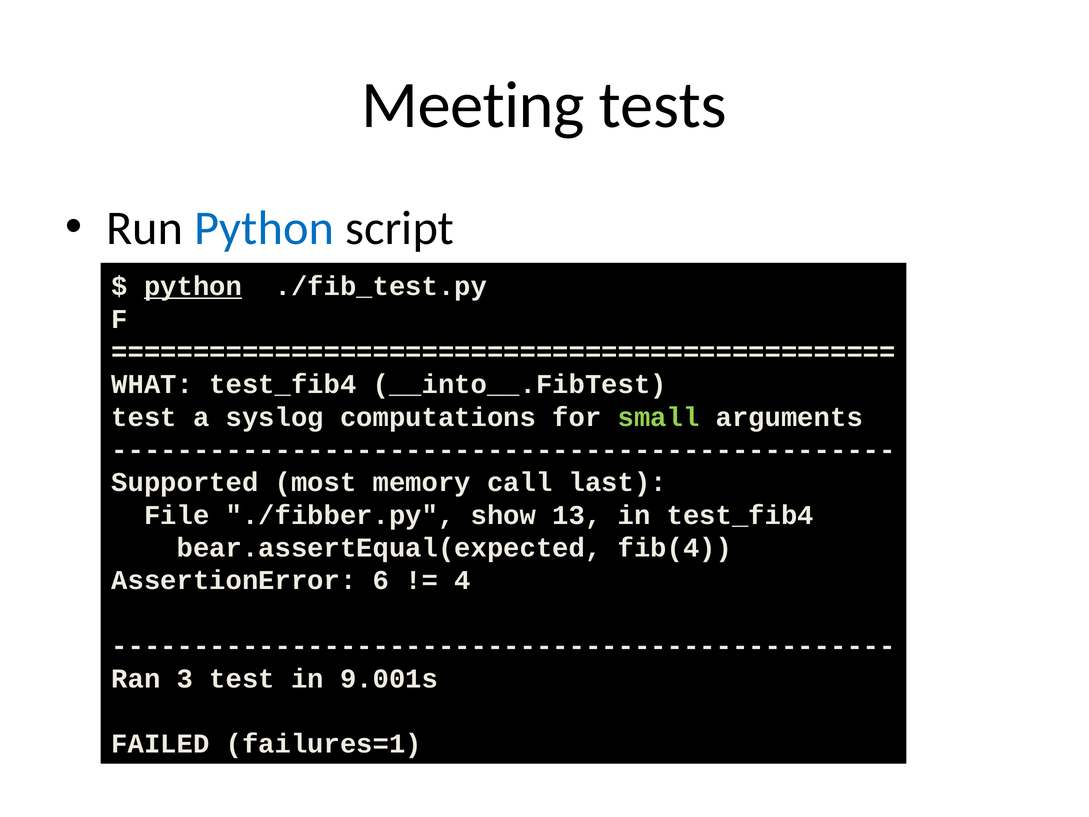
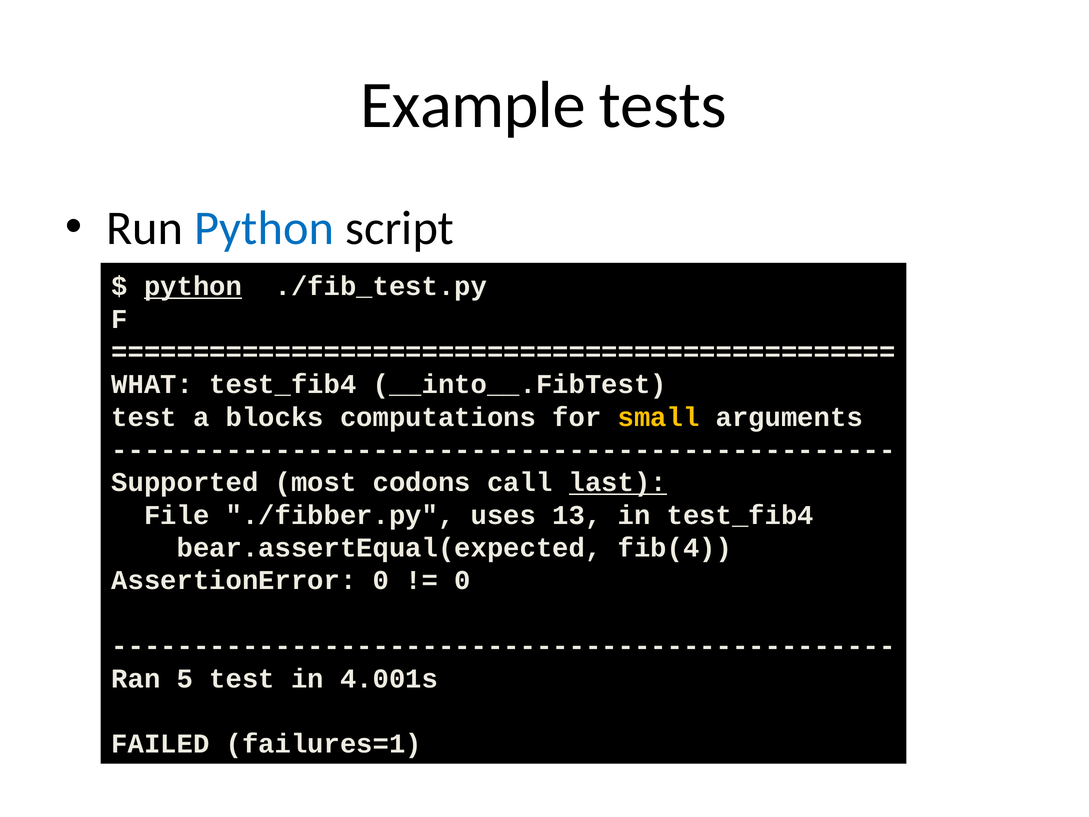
Meeting: Meeting -> Example (473, 105)
syslog: syslog -> blocks (275, 417)
small colour: light green -> yellow (659, 417)
memory: memory -> codons (422, 482)
last underline: none -> present (618, 482)
show: show -> uses (503, 515)
AssertionError 6: 6 -> 0 (381, 580)
4: 4 -> 0 (463, 580)
3: 3 -> 5 (185, 678)
9.001s: 9.001s -> 4.001s (389, 678)
